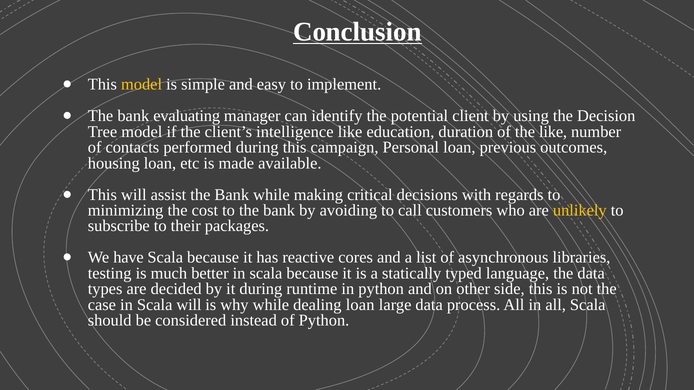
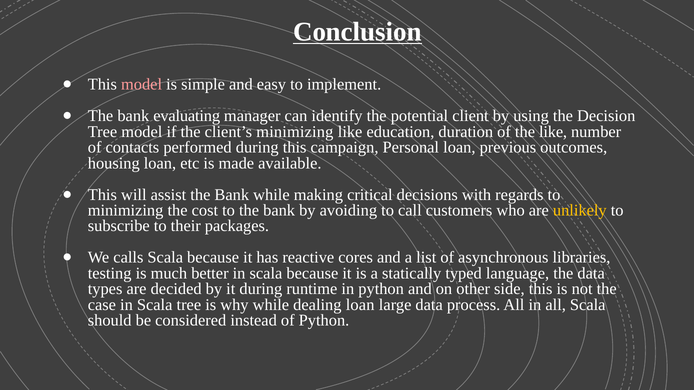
model colour: yellow -> pink (142, 85)
client’s intelligence: intelligence -> minimizing (295, 132)
have: have -> calls (128, 258)
Scala will: will -> tree (189, 305)
